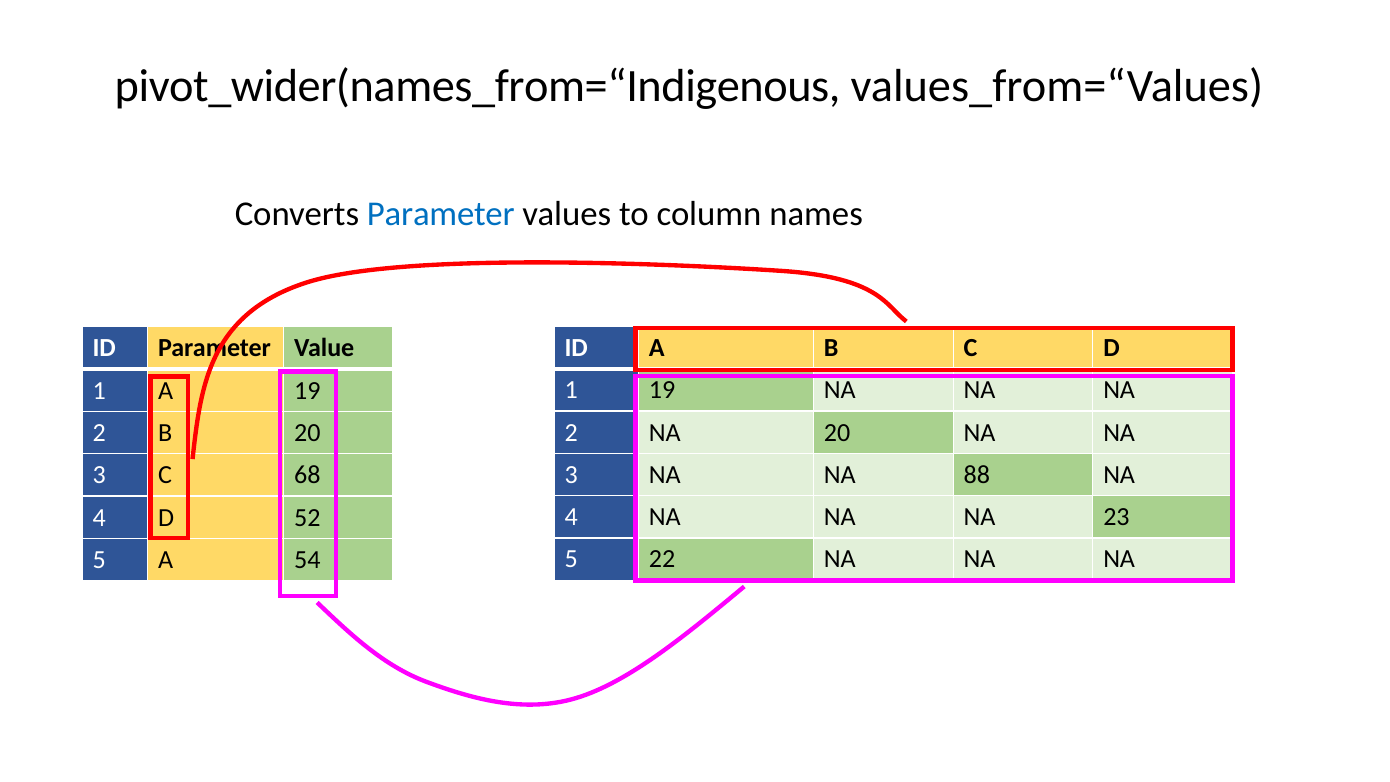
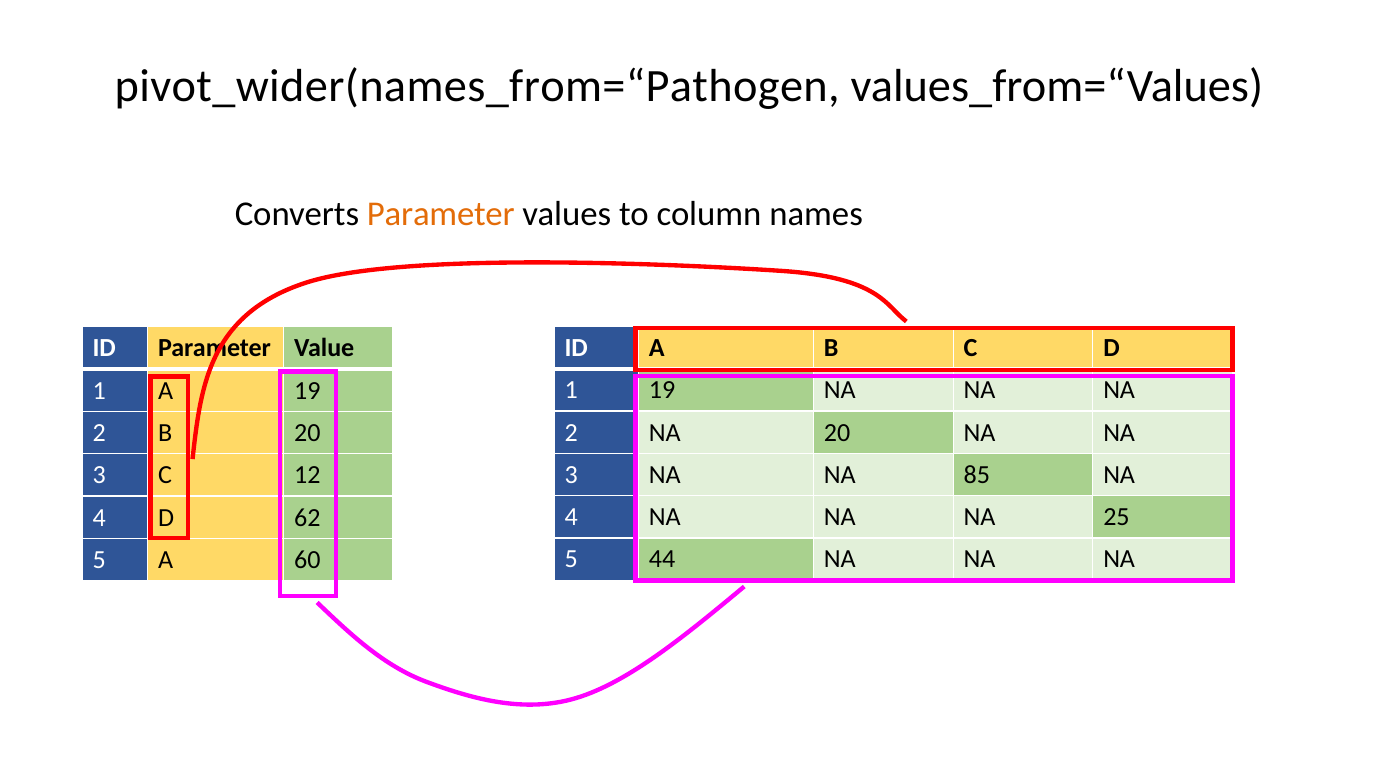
pivot_wider(names_from=“Indigenous: pivot_wider(names_from=“Indigenous -> pivot_wider(names_from=“Pathogen (477, 86)
Parameter colour: blue -> orange (441, 214)
88: 88 -> 85 (977, 475)
68: 68 -> 12 (307, 475)
23: 23 -> 25 (1116, 517)
52: 52 -> 62 (307, 517)
22: 22 -> 44 (662, 559)
54: 54 -> 60 (307, 560)
